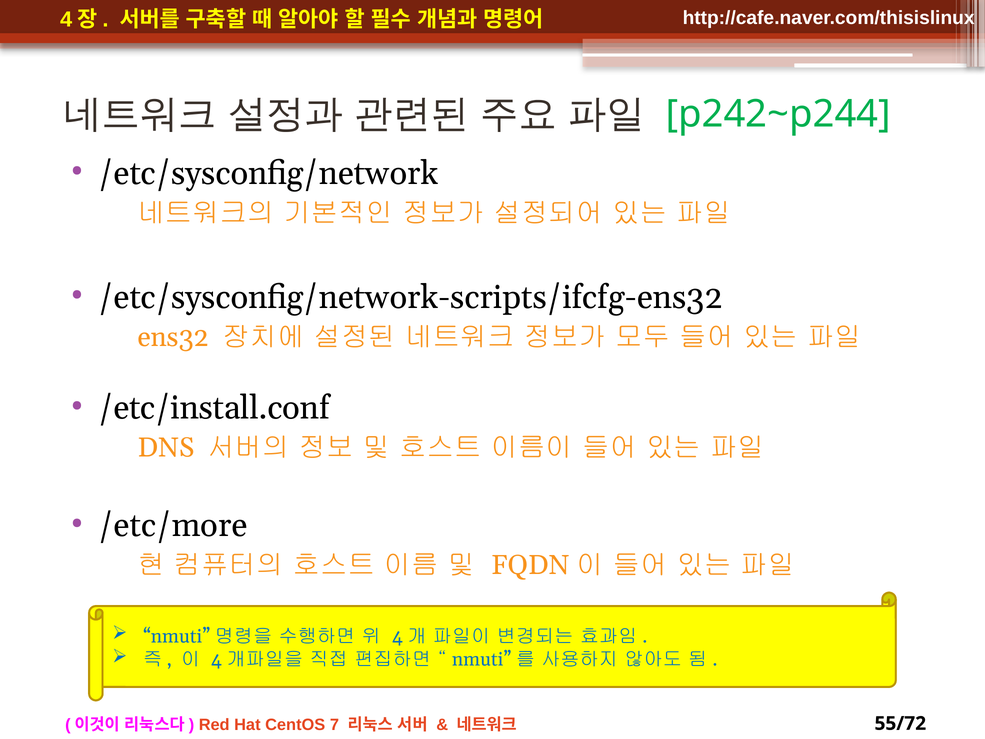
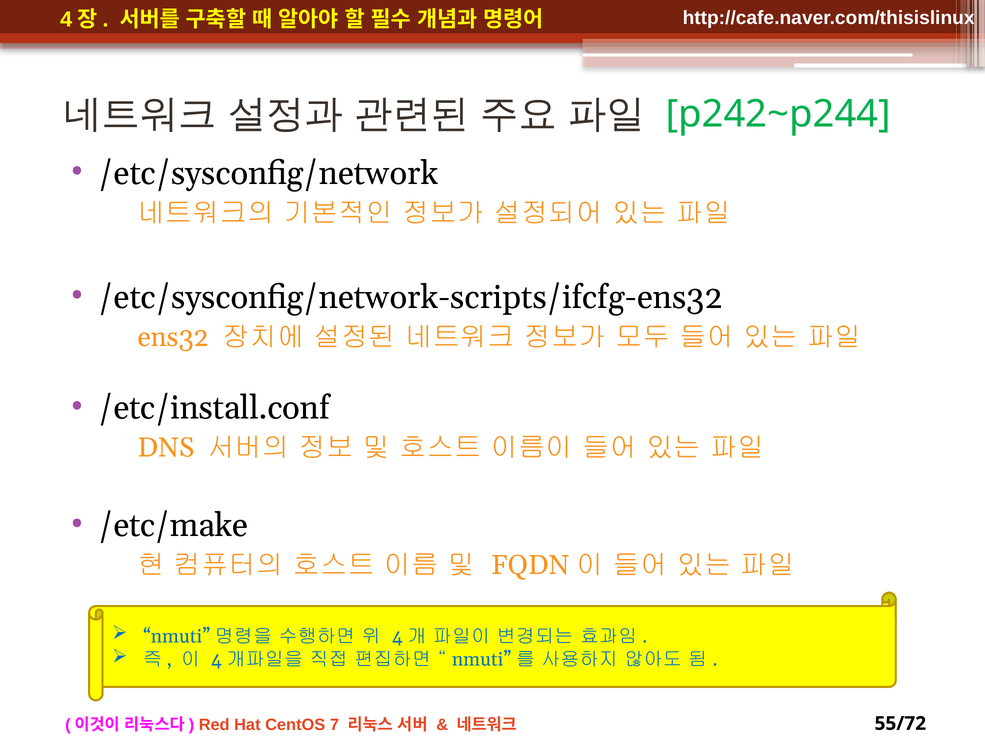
/etc/more: /etc/more -> /etc/make (173, 525)
